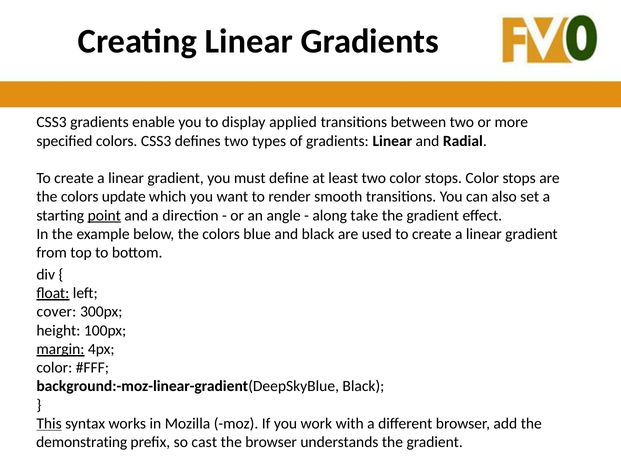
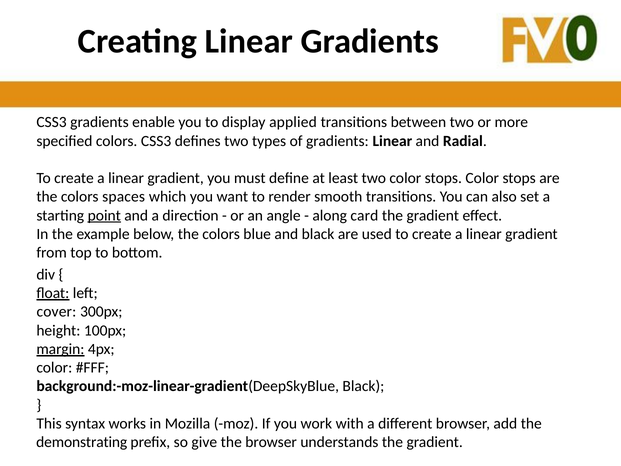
update: update -> spaces (124, 197)
take: take -> card (364, 215)
This underline: present -> none (49, 423)
cast: cast -> give (204, 442)
